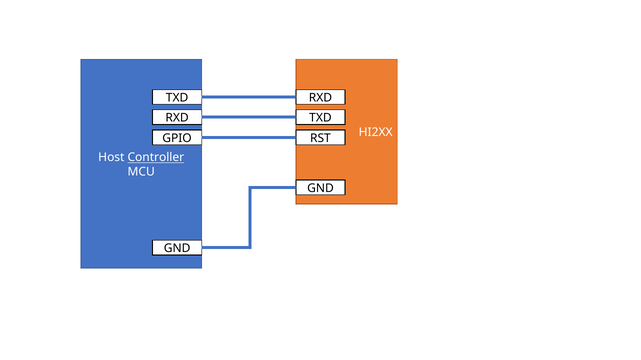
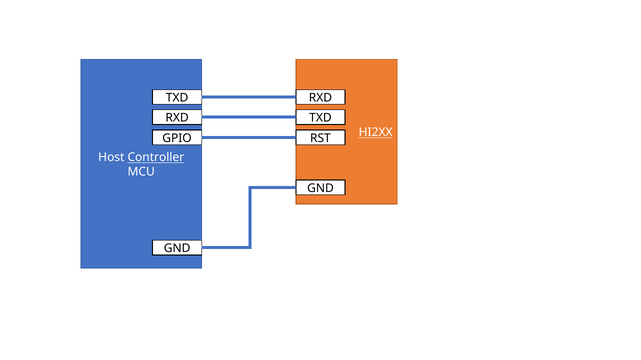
HI2XX underline: none -> present (376, 133)
